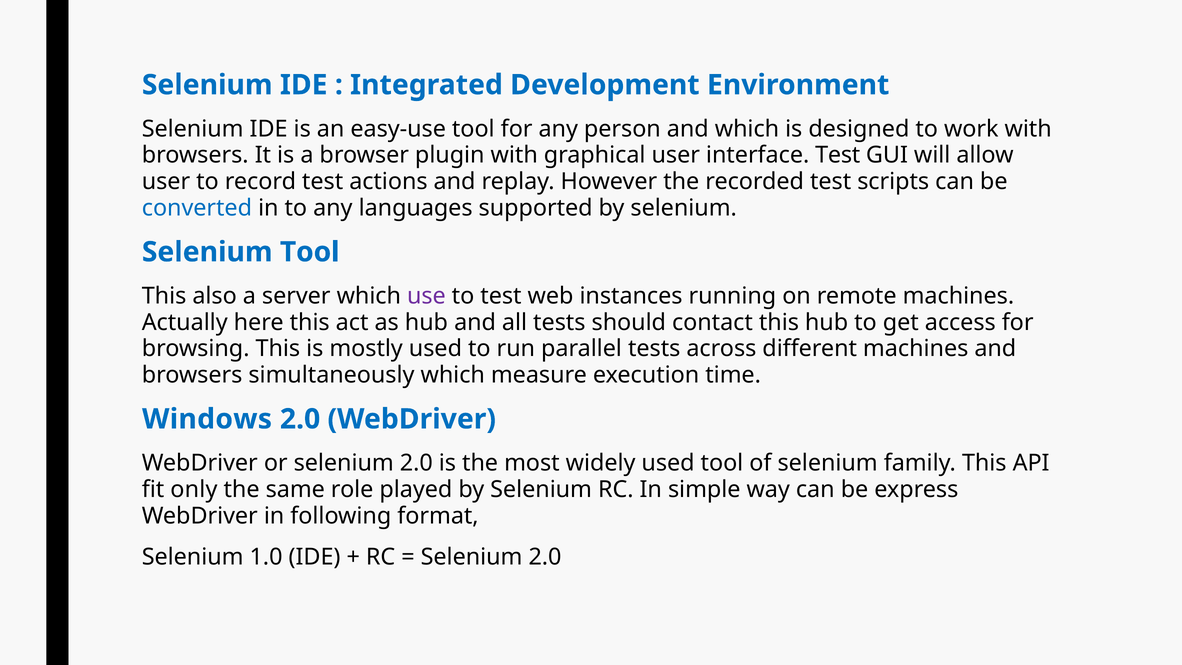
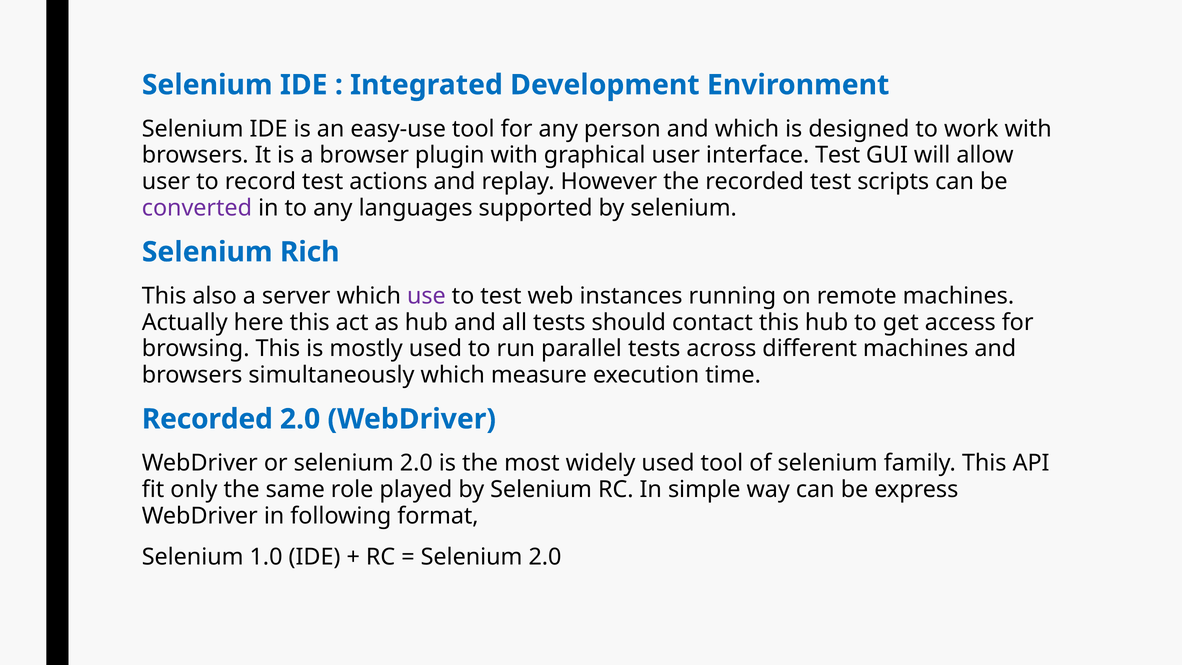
converted colour: blue -> purple (197, 208)
Selenium Tool: Tool -> Rich (310, 252)
Windows: Windows -> Recorded (207, 419)
